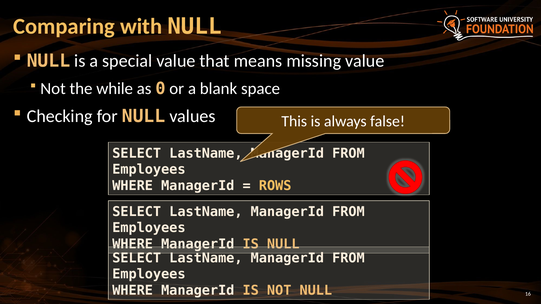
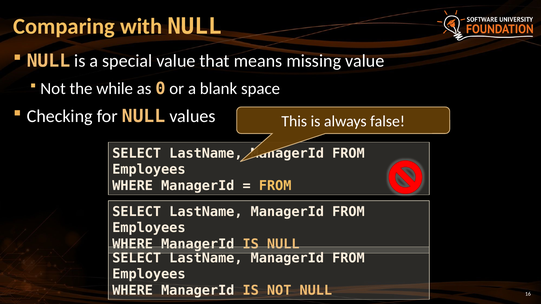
ROWS: ROWS -> FROM (275, 186)
